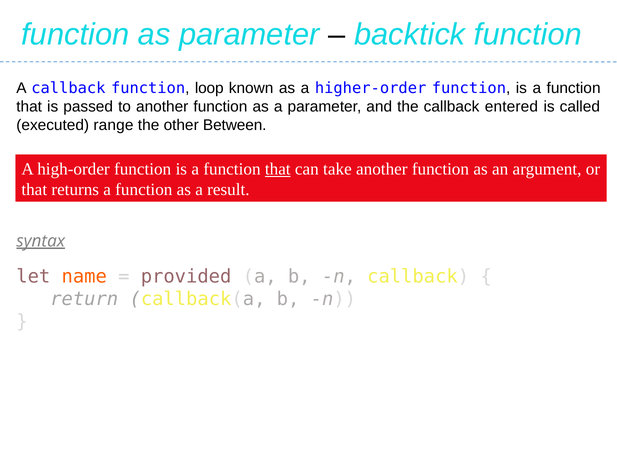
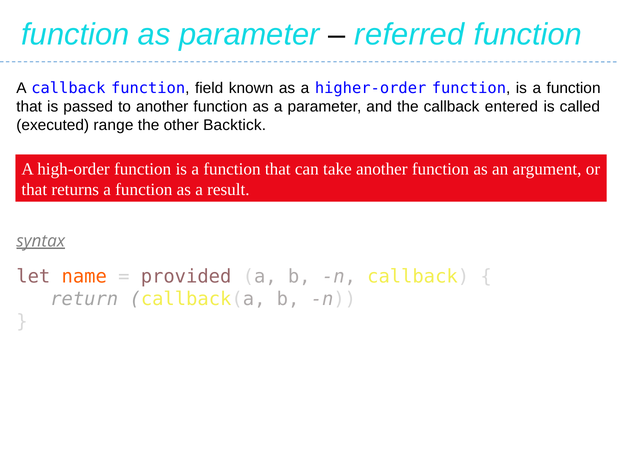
backtick: backtick -> referred (410, 34)
loop: loop -> field (209, 88)
Between: Between -> Backtick (235, 125)
that underline: present -> none (278, 169)
